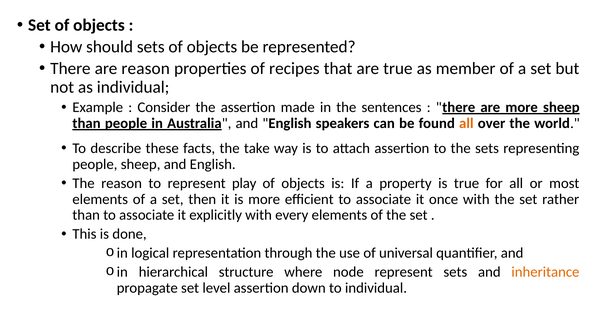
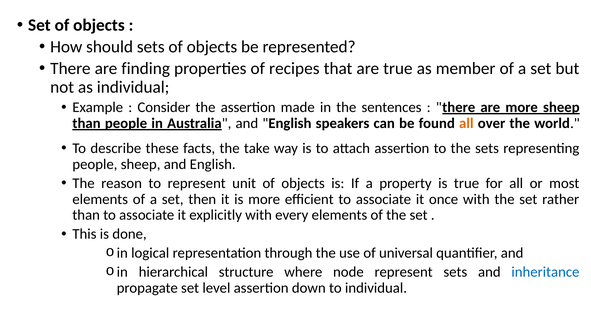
are reason: reason -> finding (146, 69)
play: play -> unit (244, 184)
inheritance colour: orange -> blue (545, 272)
